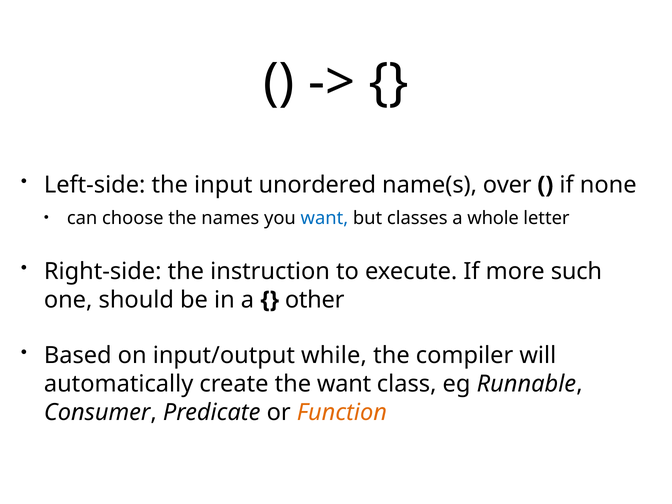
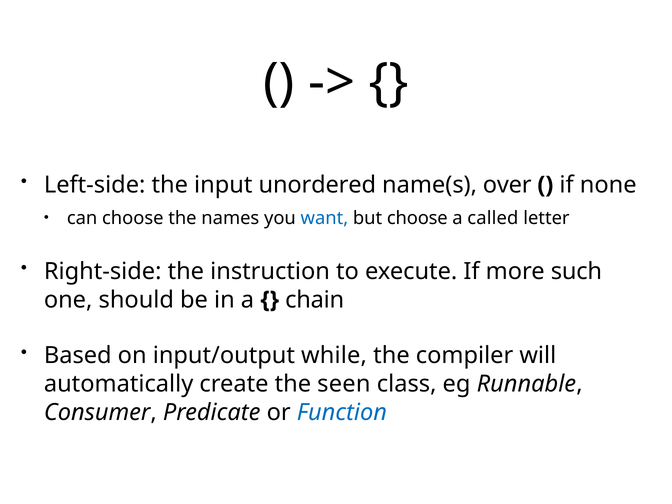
but classes: classes -> choose (417, 218)
whole: whole -> called (493, 218)
other: other -> chain (315, 300)
the want: want -> seen (344, 384)
Function colour: orange -> blue (342, 412)
